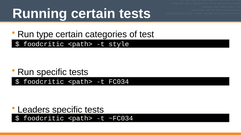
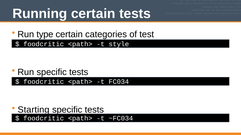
Leaders: Leaders -> Starting (34, 110)
